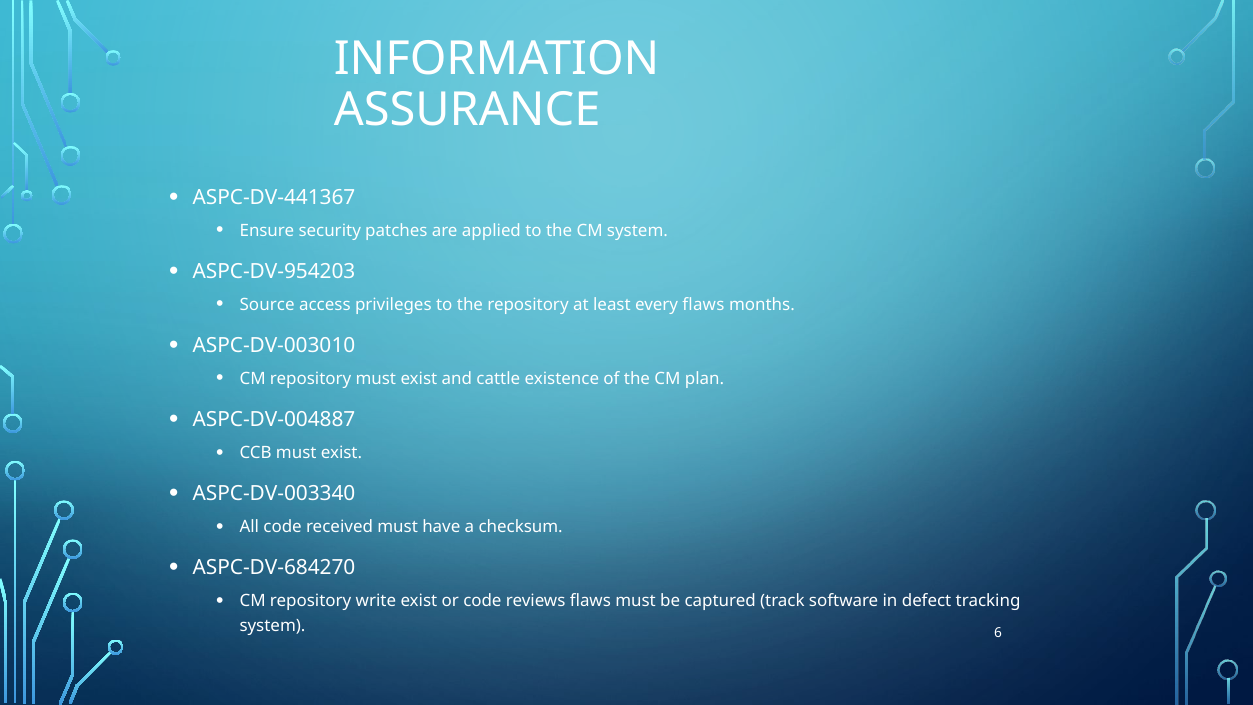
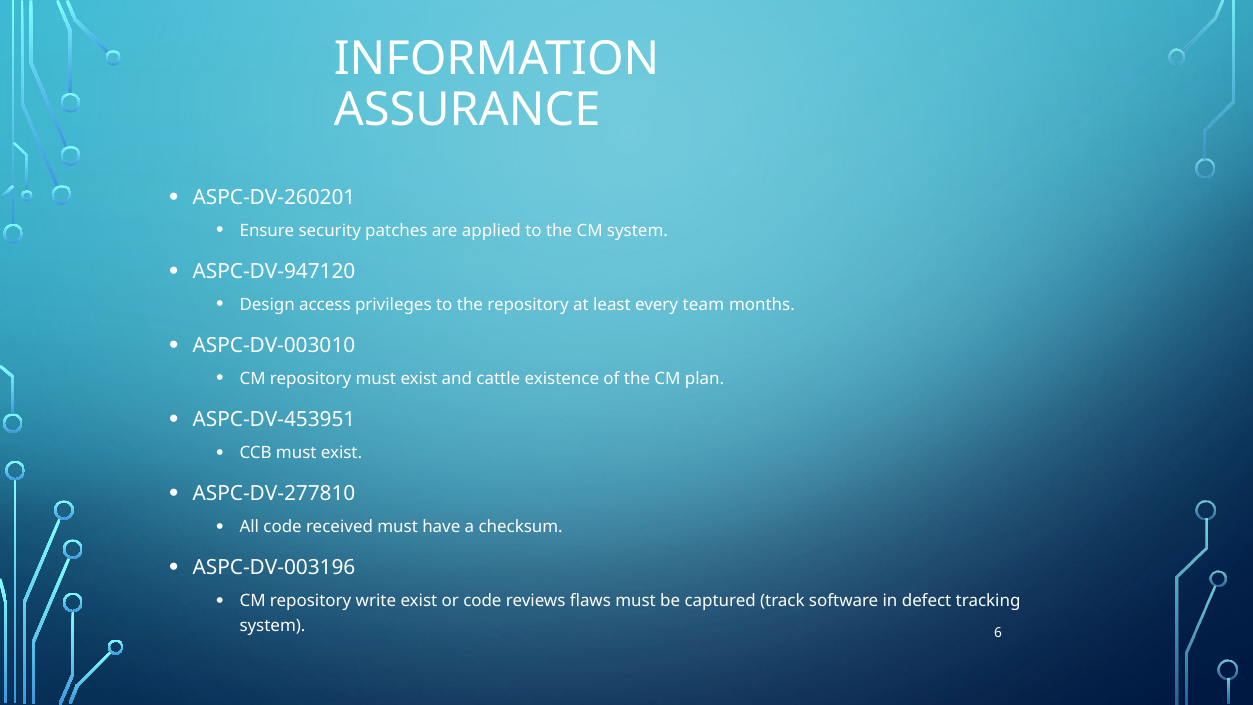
ASPC-DV-441367: ASPC-DV-441367 -> ASPC-DV-260201 (274, 198)
ASPC-DV-954203: ASPC-DV-954203 -> ASPC-DV-947120 (274, 272)
Source: Source -> Design (267, 305)
every flaws: flaws -> team (703, 305)
ASPC-DV-004887: ASPC-DV-004887 -> ASPC-DV-453951 (274, 420)
ASPC-DV-003340: ASPC-DV-003340 -> ASPC-DV-277810 (274, 494)
ASPC-DV-684270: ASPC-DV-684270 -> ASPC-DV-003196 (274, 568)
